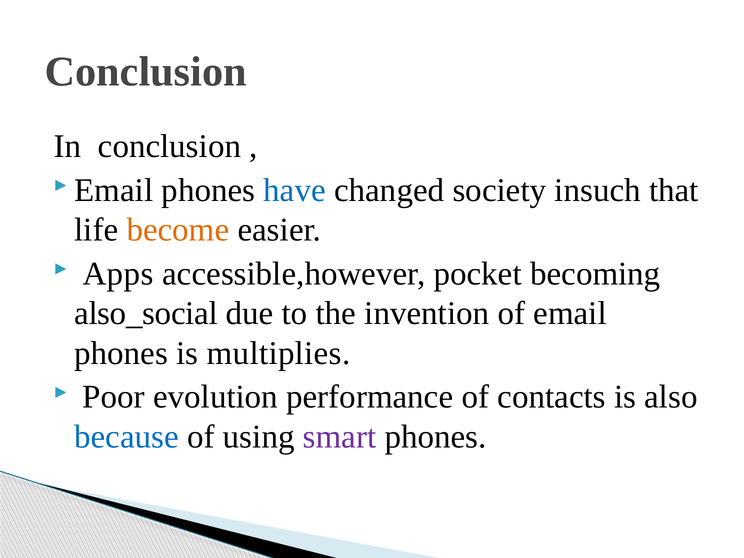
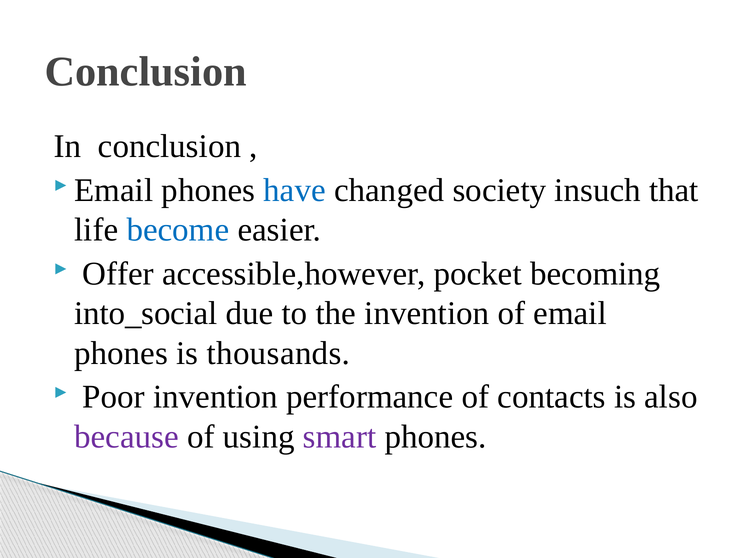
become colour: orange -> blue (178, 230)
Apps: Apps -> Offer (118, 274)
also_social: also_social -> into_social (146, 314)
multiplies: multiplies -> thousands (278, 353)
Poor evolution: evolution -> invention (216, 397)
because colour: blue -> purple (127, 437)
